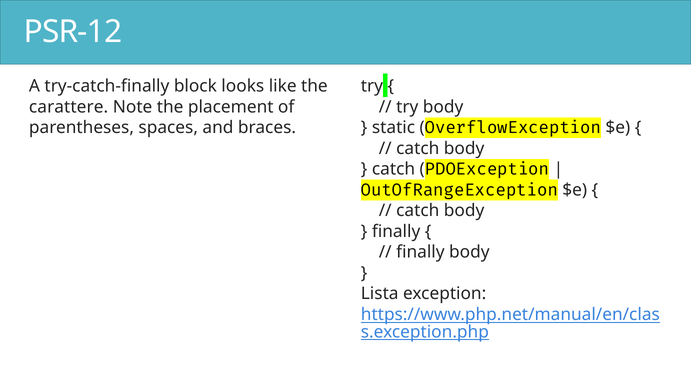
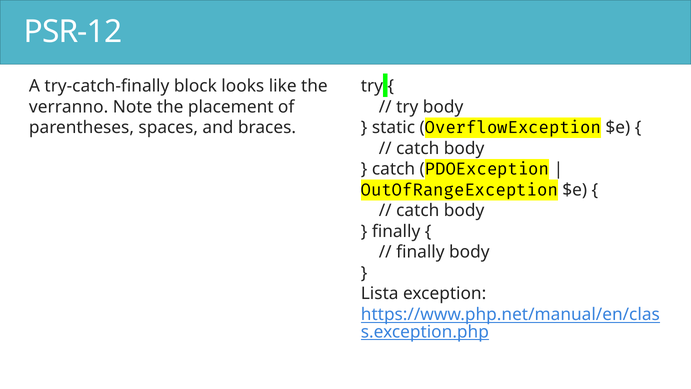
carattere: carattere -> verranno (69, 107)
